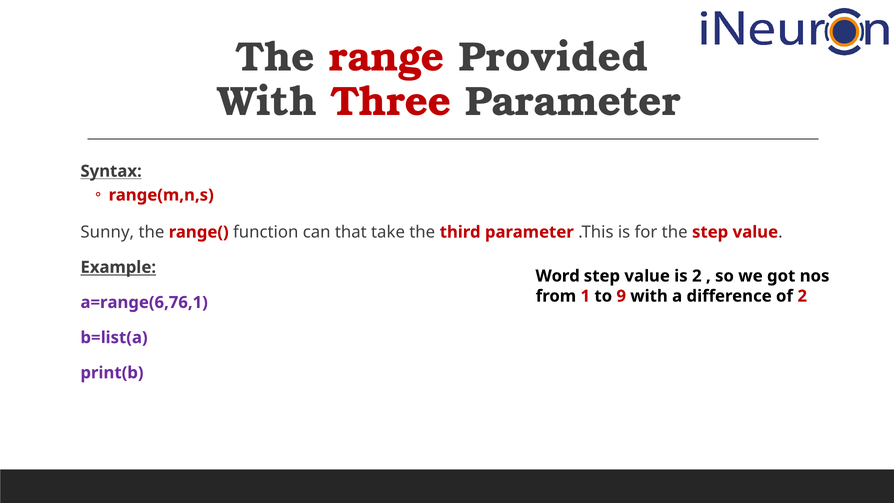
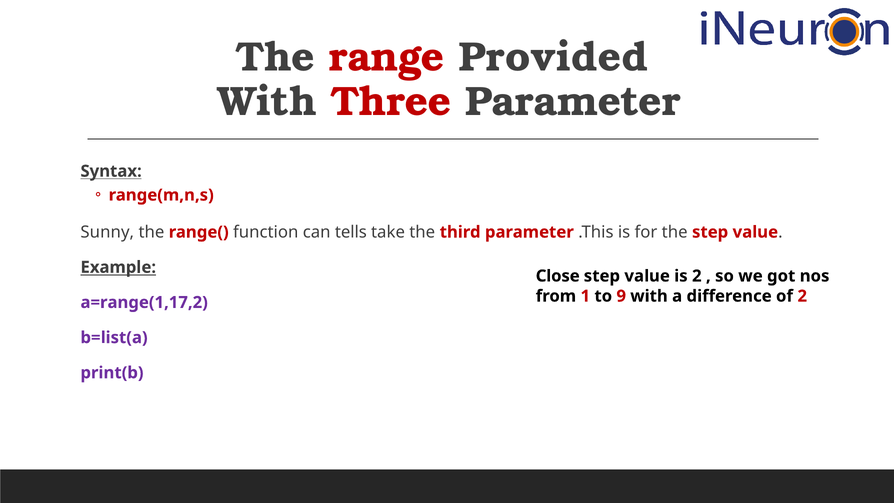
that: that -> tells (351, 232)
Word: Word -> Close (558, 276)
a=range(6,76,1: a=range(6,76,1 -> a=range(1,17,2 (144, 302)
